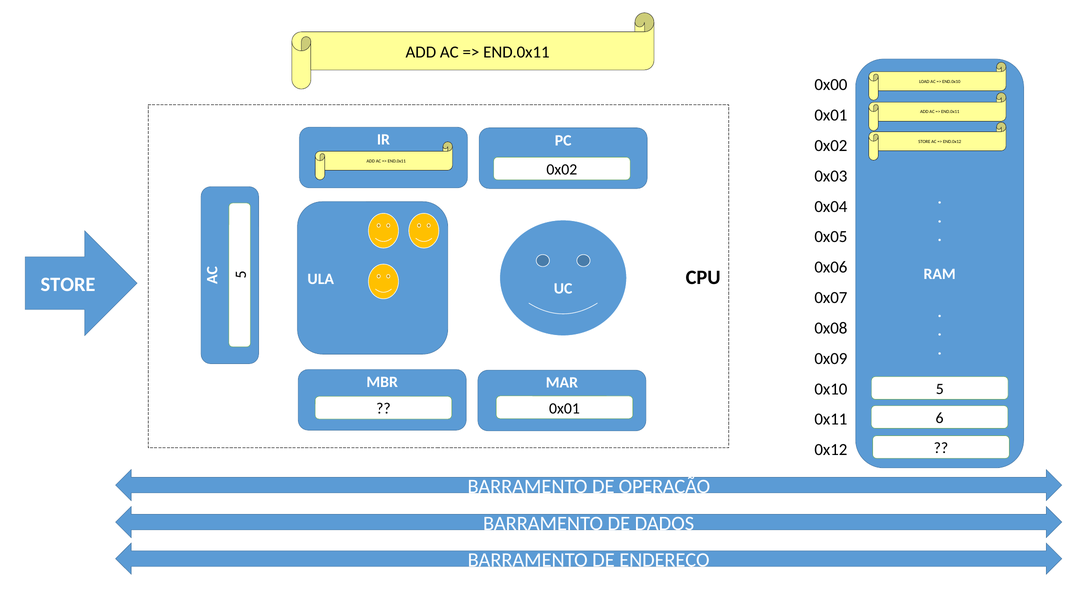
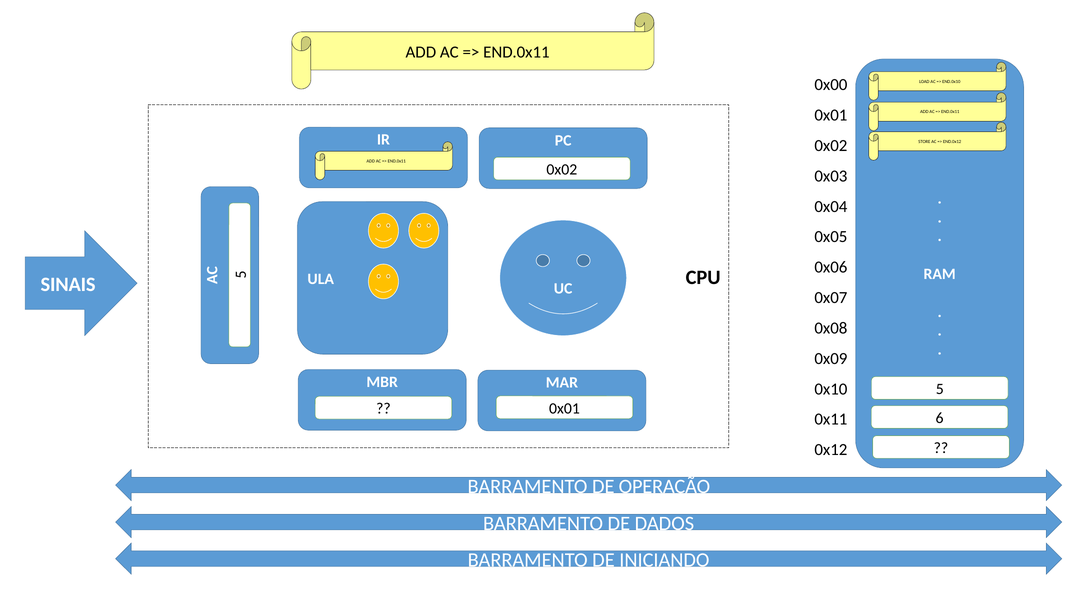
STORE: STORE -> SINAIS (68, 285)
ENDEREÇO: ENDEREÇO -> INICIANDO (664, 560)
